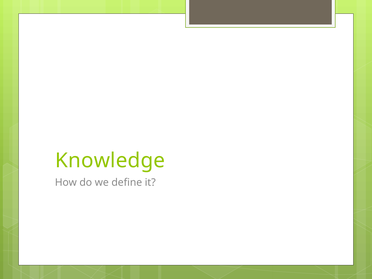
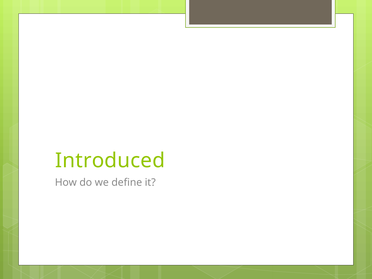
Knowledge: Knowledge -> Introduced (110, 161)
